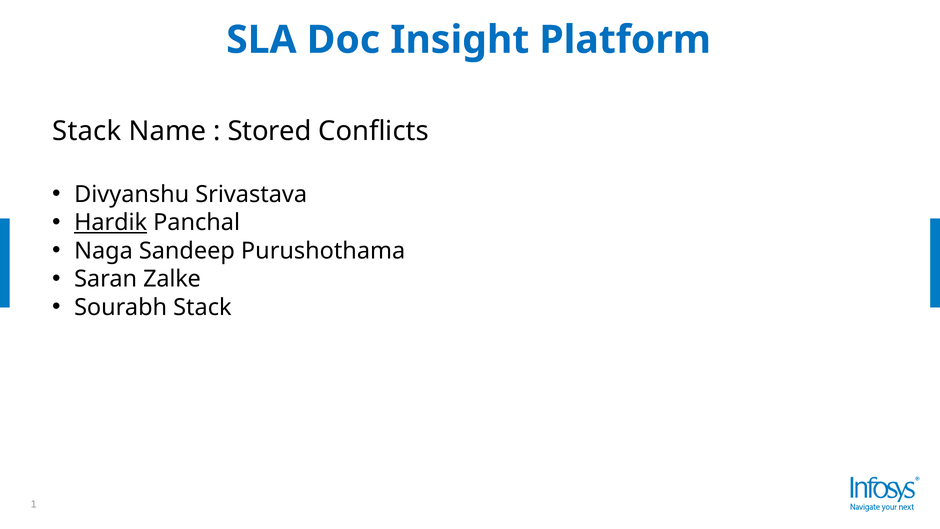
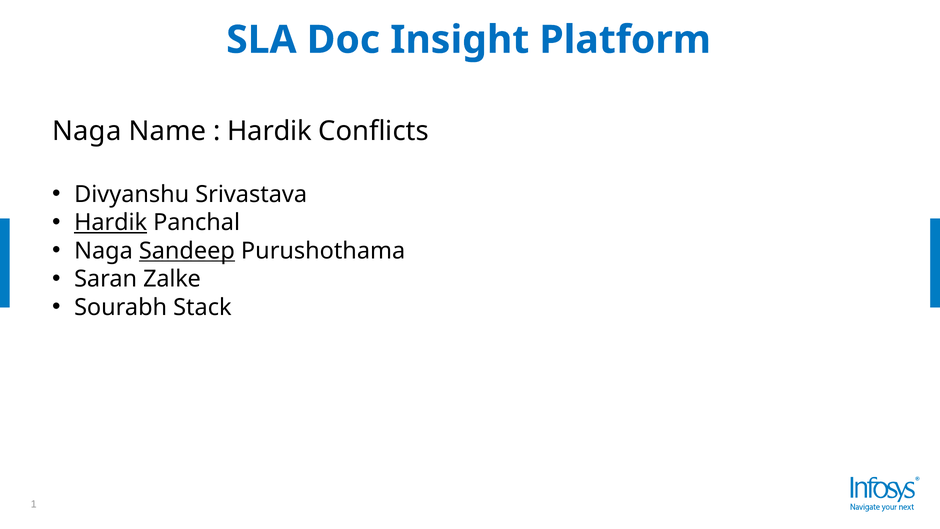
Stack: Stack -> Naga (87, 131)
Stored: Stored -> Hardik (270, 131)
Sandeep underline: none -> present (187, 251)
